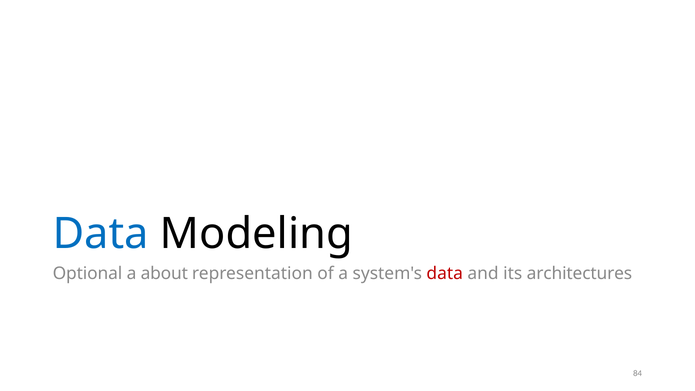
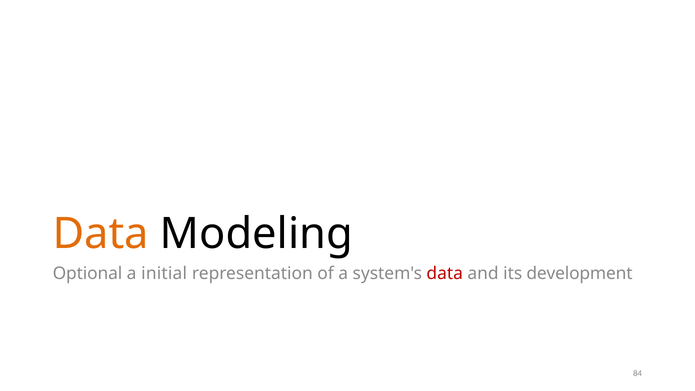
Data colour: blue -> orange (101, 234)
about: about -> initial (164, 274)
architectures: architectures -> development (579, 274)
